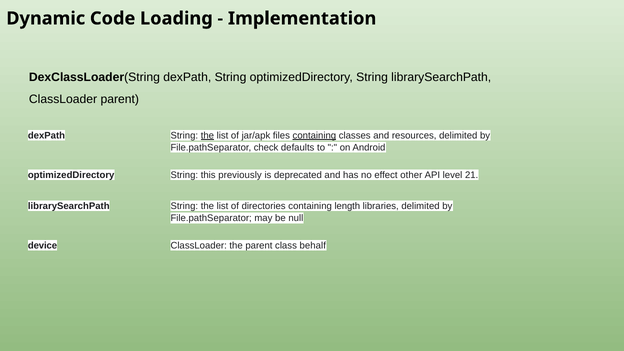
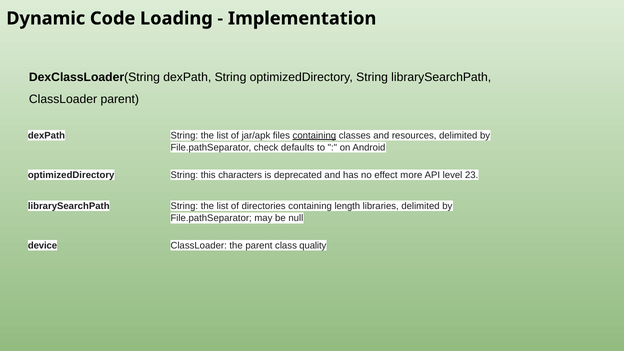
the underline: present -> none (207, 135)
previously: previously -> characters (240, 175)
other: other -> more (411, 175)
21: 21 -> 23 (472, 175)
behalf: behalf -> quality (313, 245)
